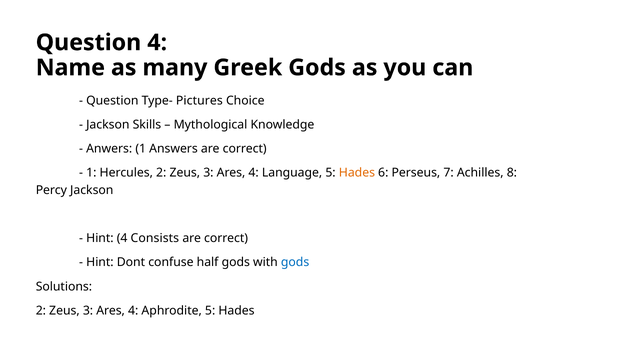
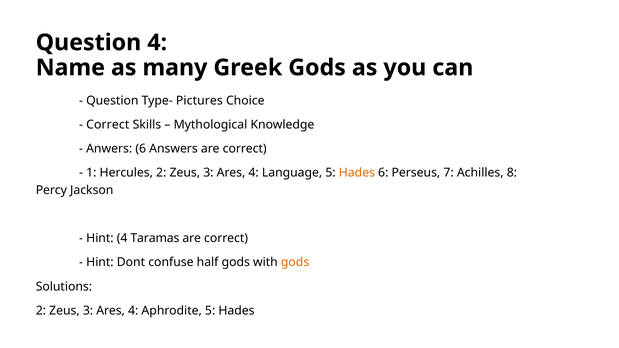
Jackson: Jackson -> Correct (108, 125)
Anwers 1: 1 -> 6 (141, 149)
Consists: Consists -> Taramas (155, 239)
gods colour: blue -> orange (295, 263)
